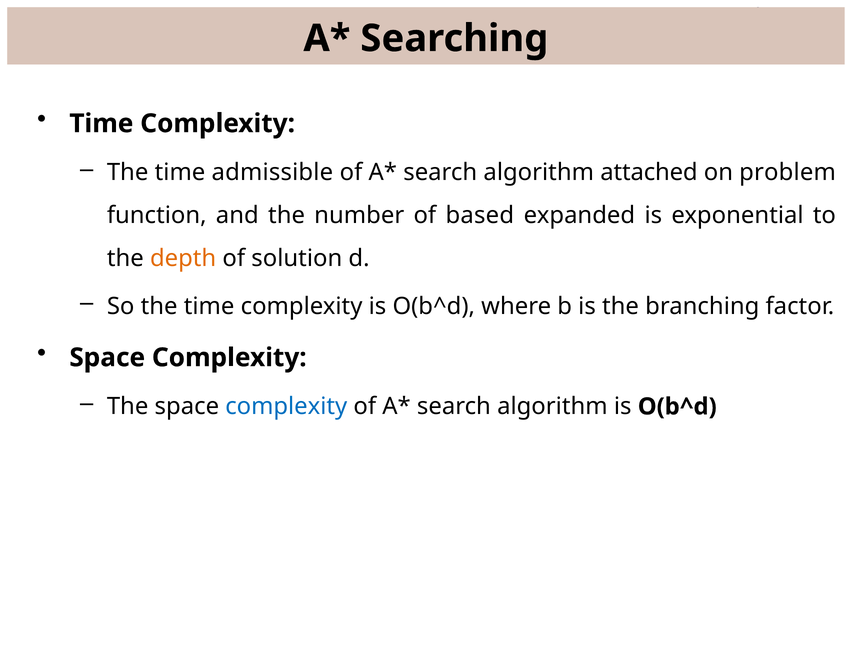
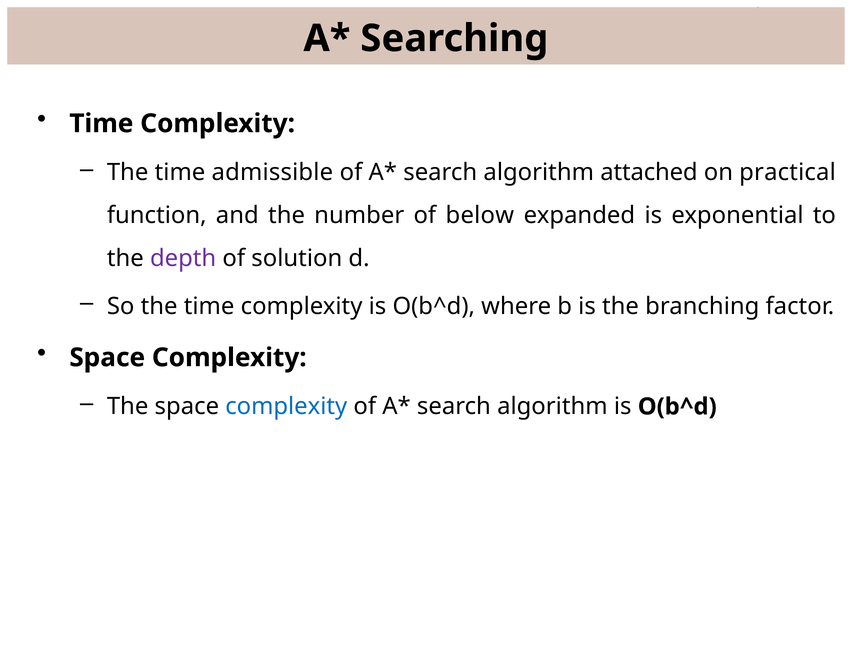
problem: problem -> practical (788, 172)
based: based -> below (480, 215)
depth colour: orange -> purple (183, 258)
